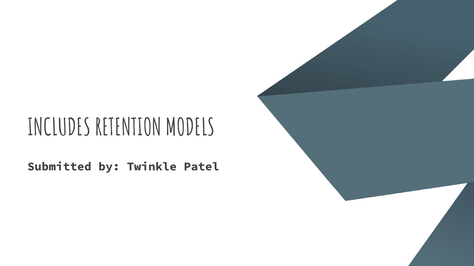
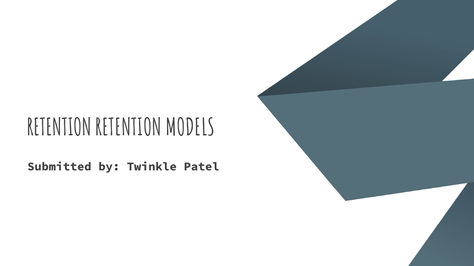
INCLUDES: INCLUDES -> RETENTION (59, 128)
